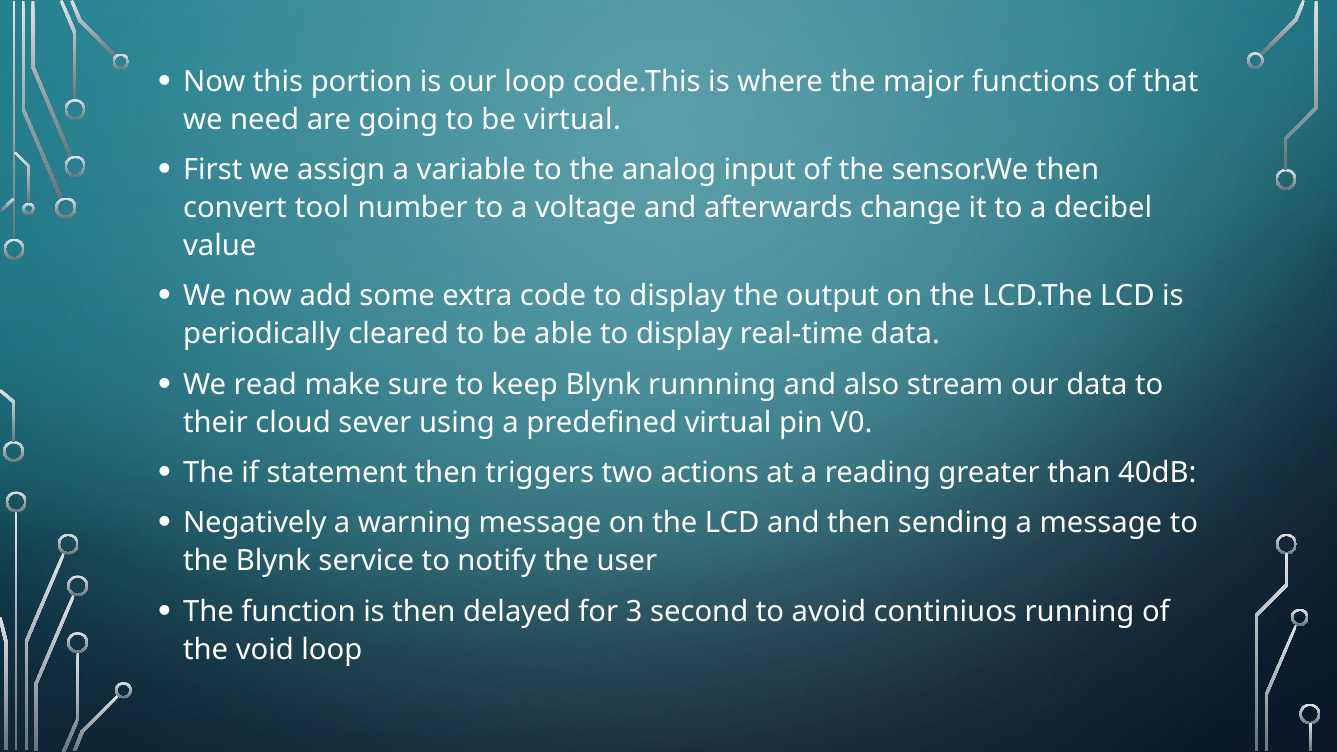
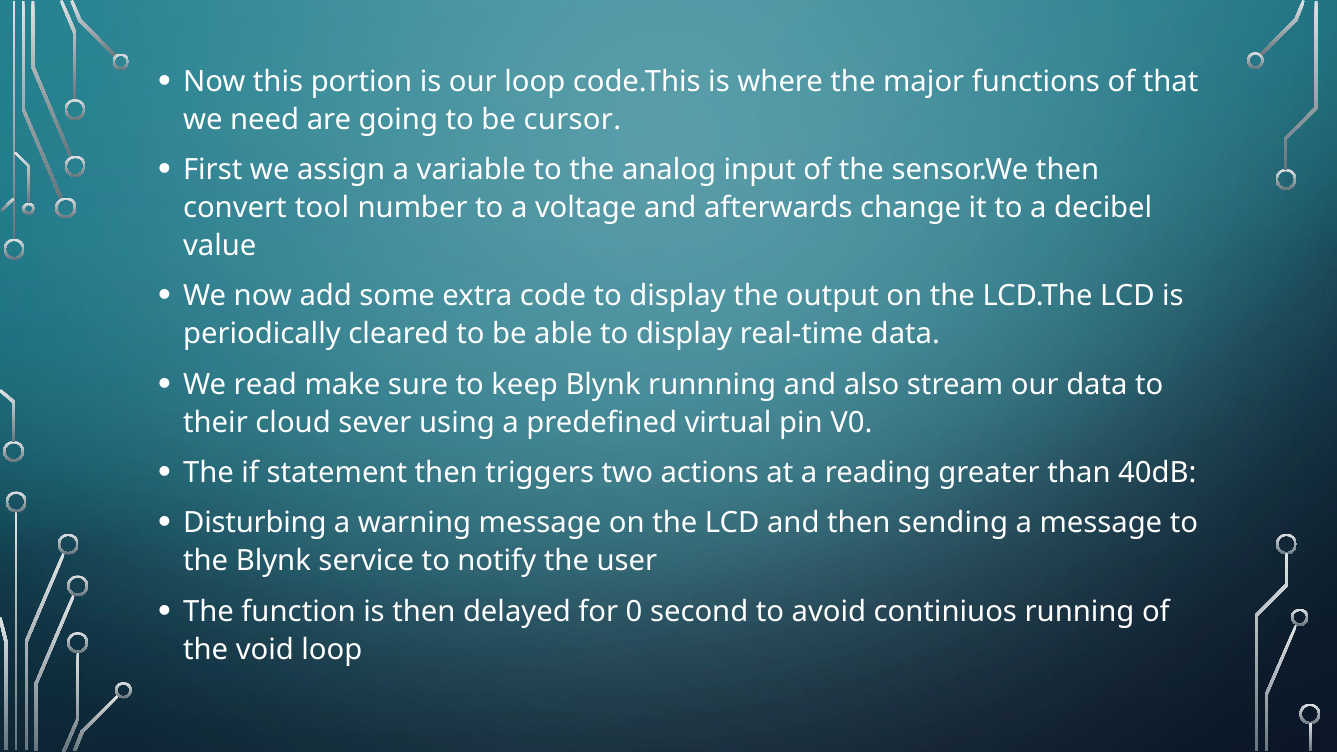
be virtual: virtual -> cursor (572, 120)
Negatively: Negatively -> Disturbing (255, 523)
3: 3 -> 0 (634, 612)
